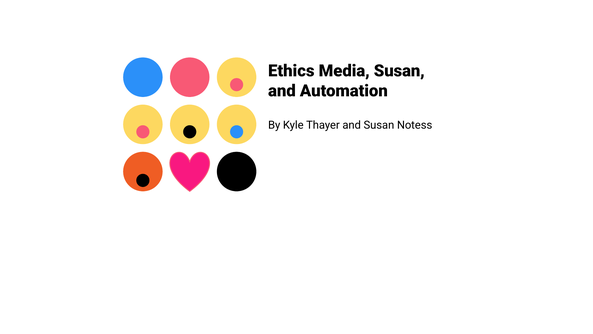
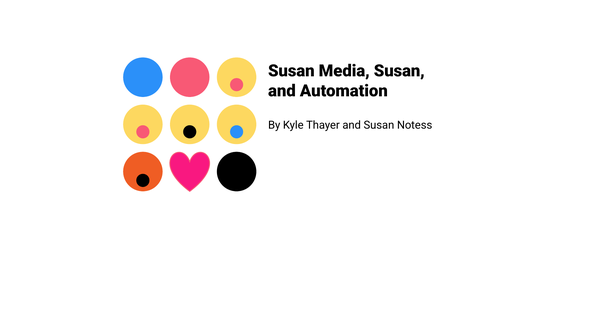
Ethics: Ethics -> Susan (291, 71)
